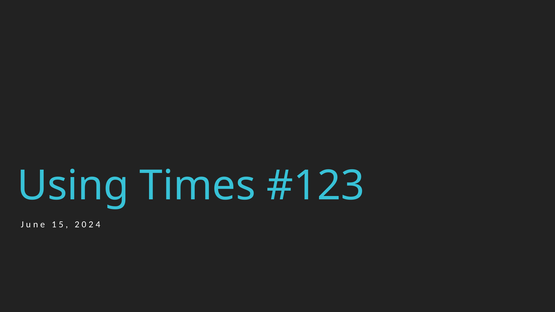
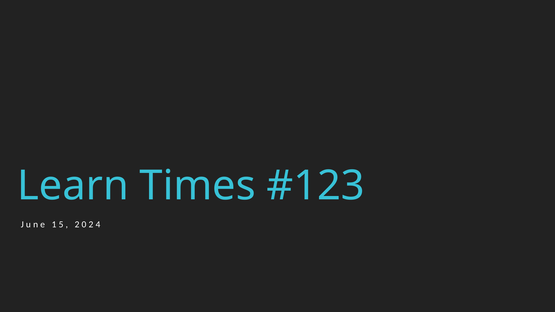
Using: Using -> Learn (73, 186)
